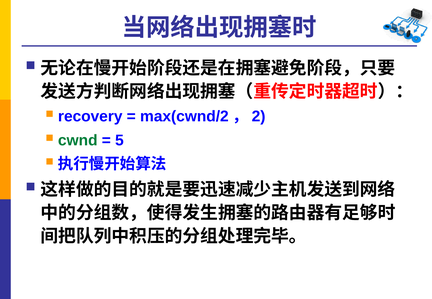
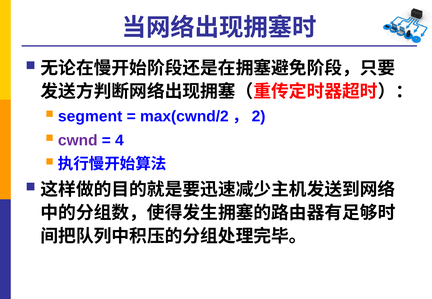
recovery: recovery -> segment (90, 117)
cwnd colour: green -> purple (78, 140)
5: 5 -> 4 (119, 140)
